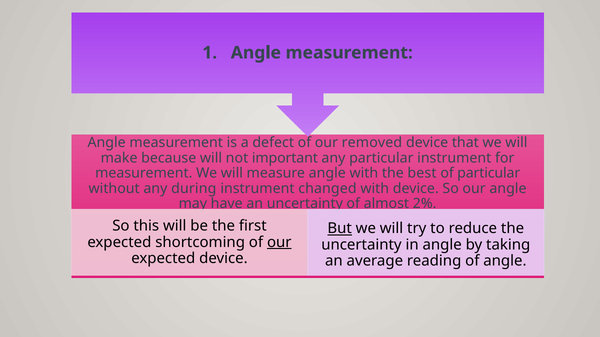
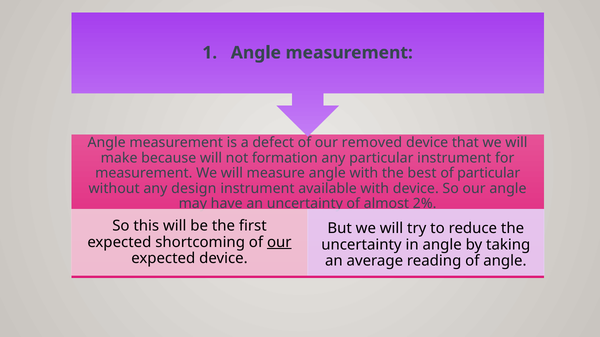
important: important -> formation (285, 158)
during: during -> design (194, 189)
changed: changed -> available (328, 189)
But underline: present -> none (340, 229)
